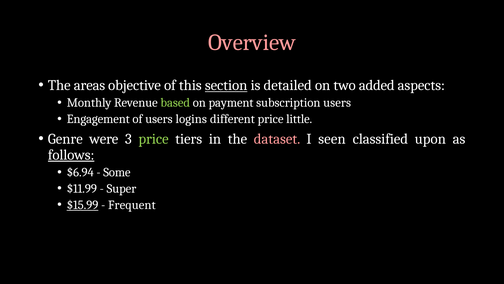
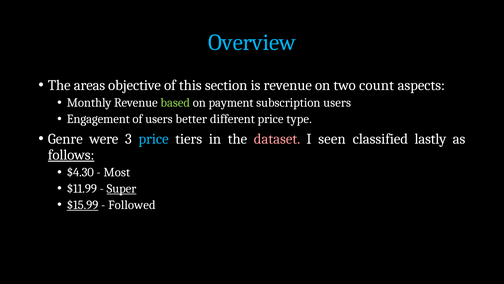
Overview colour: pink -> light blue (252, 42)
section underline: present -> none (226, 85)
is detailed: detailed -> revenue (288, 85)
added: added -> count (377, 85)
logins: logins -> better (191, 119)
little: little -> type (299, 119)
price colour: light green -> light blue (154, 139)
upon: upon -> lastly (430, 139)
$6.94: $6.94 -> $4.30 (80, 172)
Some: Some -> Most (117, 172)
Super underline: none -> present (121, 188)
Frequent: Frequent -> Followed (132, 204)
